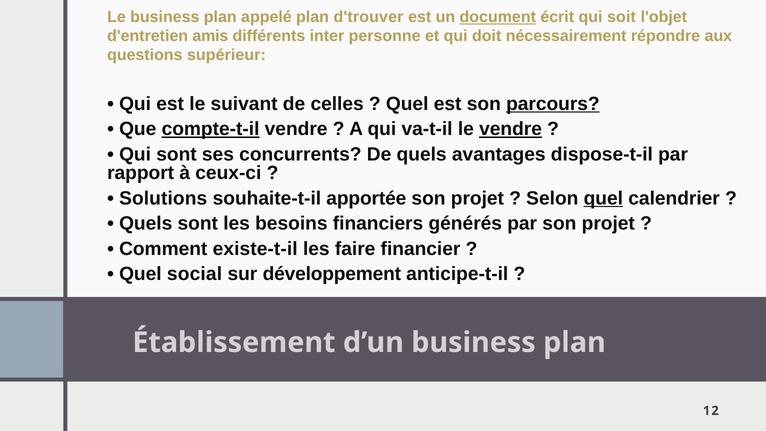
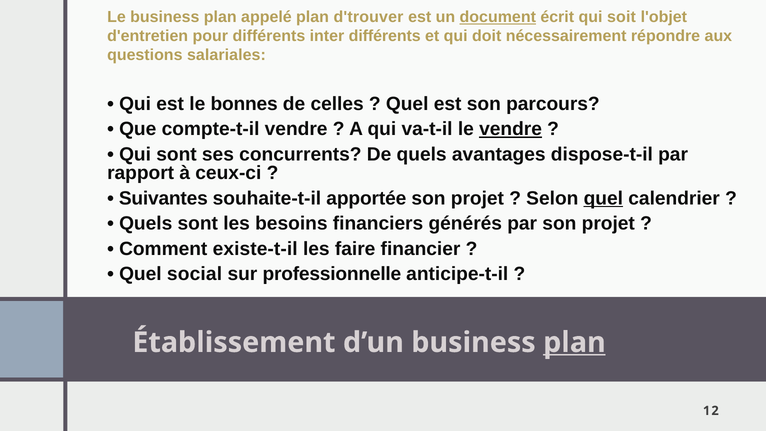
amis: amis -> pour (210, 36)
inter personne: personne -> différents (385, 36)
supérieur: supérieur -> salariales (226, 55)
suivant: suivant -> bonnes (244, 104)
parcours underline: present -> none (553, 104)
compte-t-il underline: present -> none (211, 129)
Solutions: Solutions -> Suivantes (163, 198)
développement: développement -> professionnelle (332, 274)
plan underline: none -> present (574, 342)
